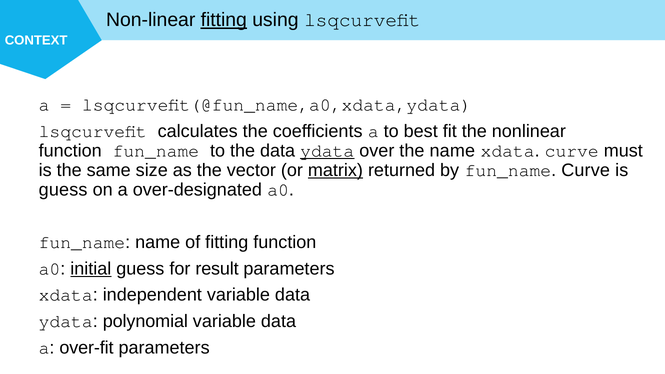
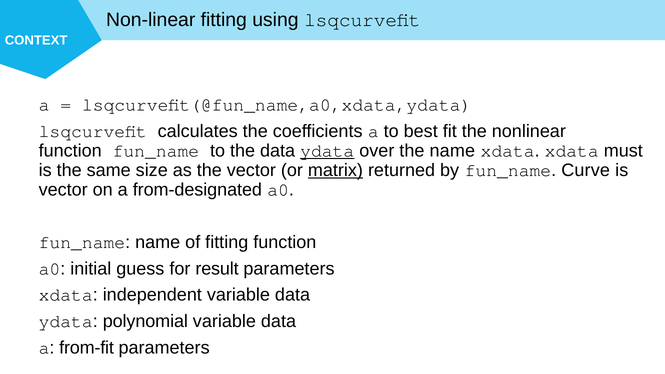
fitting underline: present -> none (224, 20)
xdata curve: curve -> xdata (572, 151)
guess: guess -> vector (63, 190)
over-designated: over-designated -> from-designated (197, 190)
initial underline: present -> none (91, 269)
over-fit: over-fit -> from-fit (87, 348)
